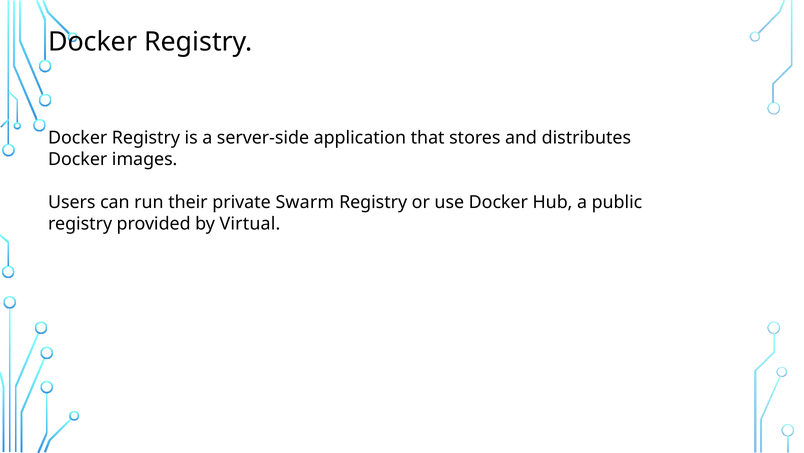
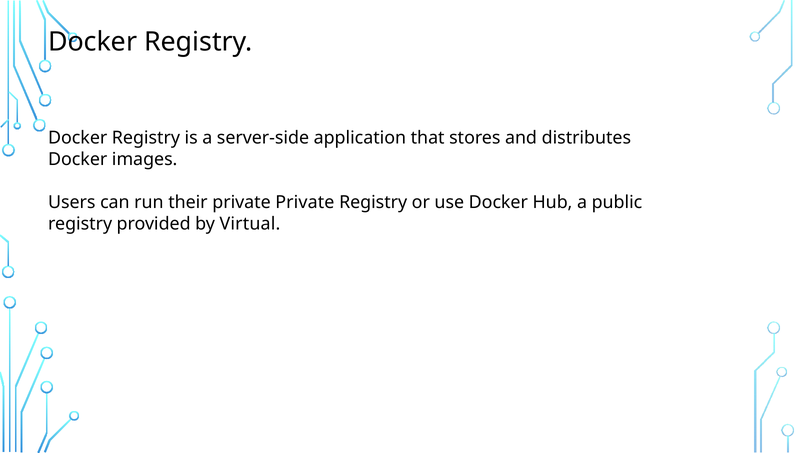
private Swarm: Swarm -> Private (305, 202)
